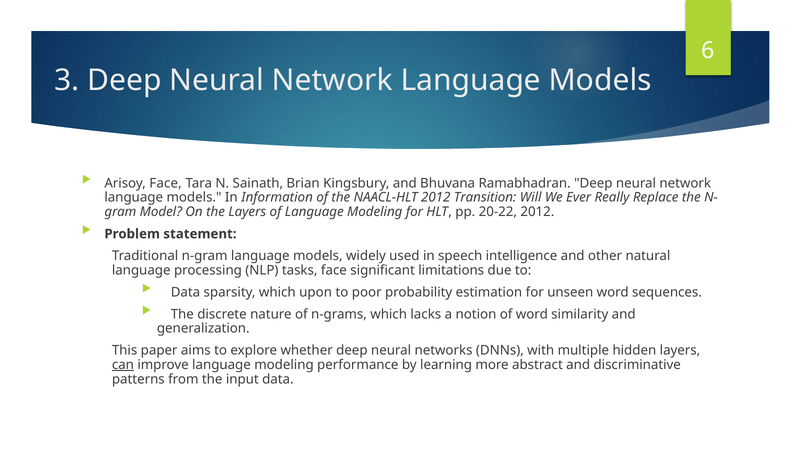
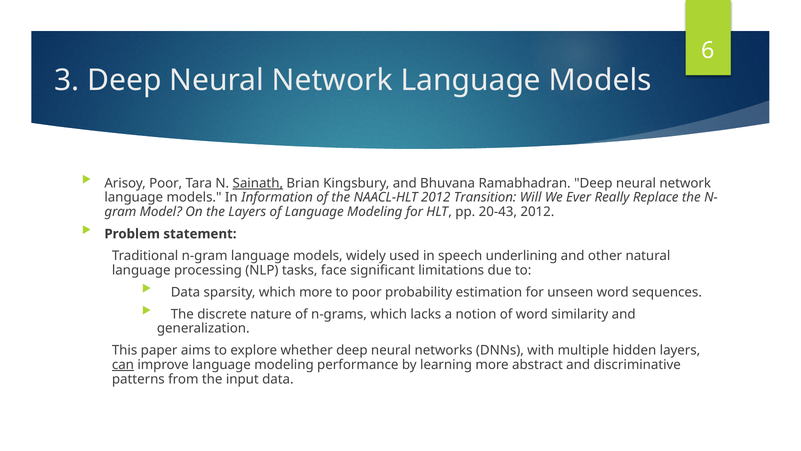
Arisoy Face: Face -> Poor (166, 183)
Sainath underline: none -> present (258, 183)
20-22: 20-22 -> 20-43 (498, 212)
intelligence: intelligence -> underlining (522, 256)
which upon: upon -> more (316, 292)
